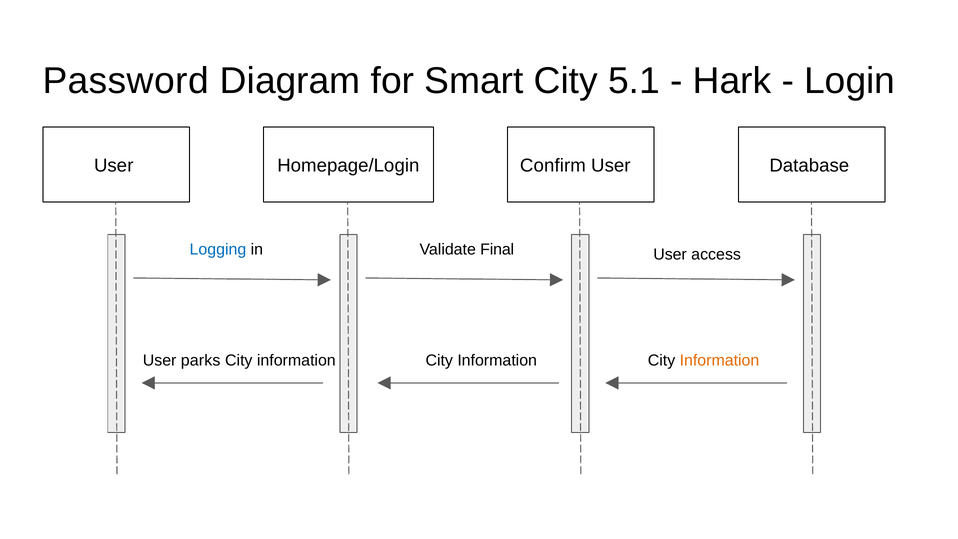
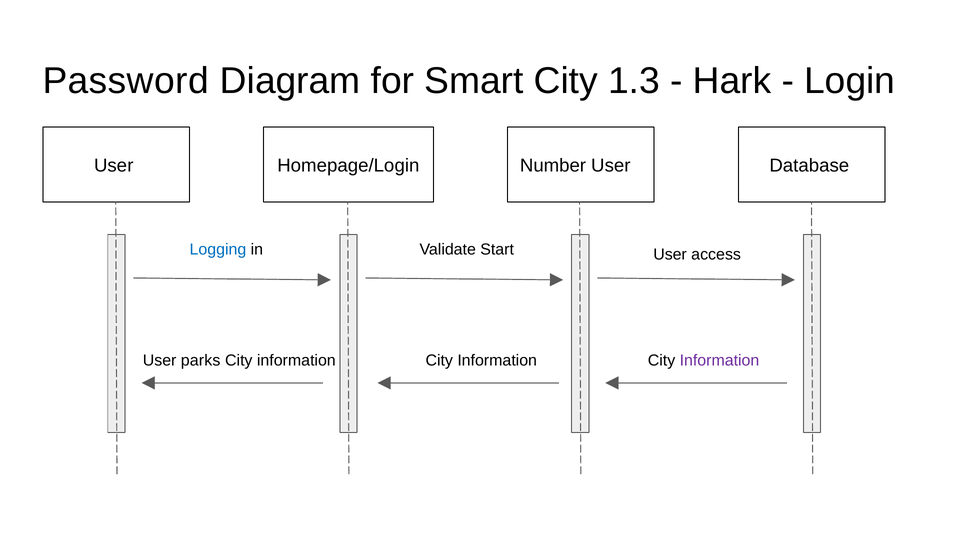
5.1: 5.1 -> 1.3 (634, 81)
Confirm: Confirm -> Number (553, 166)
Final: Final -> Start (497, 250)
Information colour: orange -> purple (719, 360)
